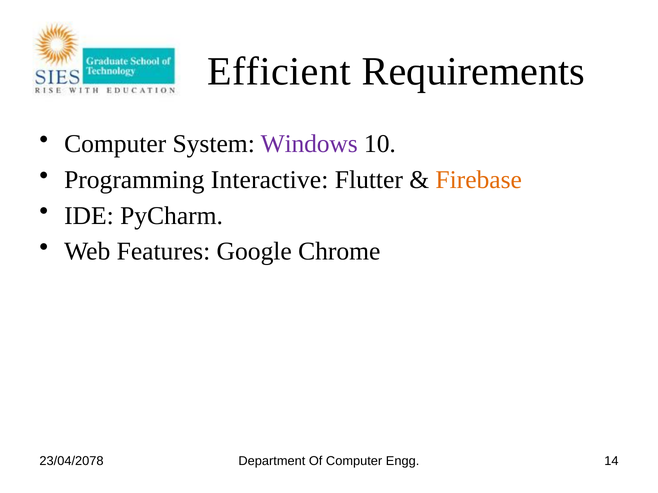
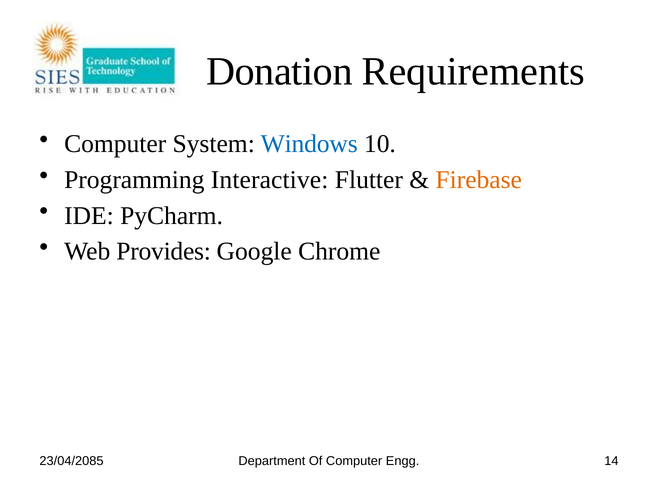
Efficient: Efficient -> Donation (279, 71)
Windows colour: purple -> blue (309, 144)
Features: Features -> Provides (164, 252)
23/04/2078: 23/04/2078 -> 23/04/2085 (72, 461)
